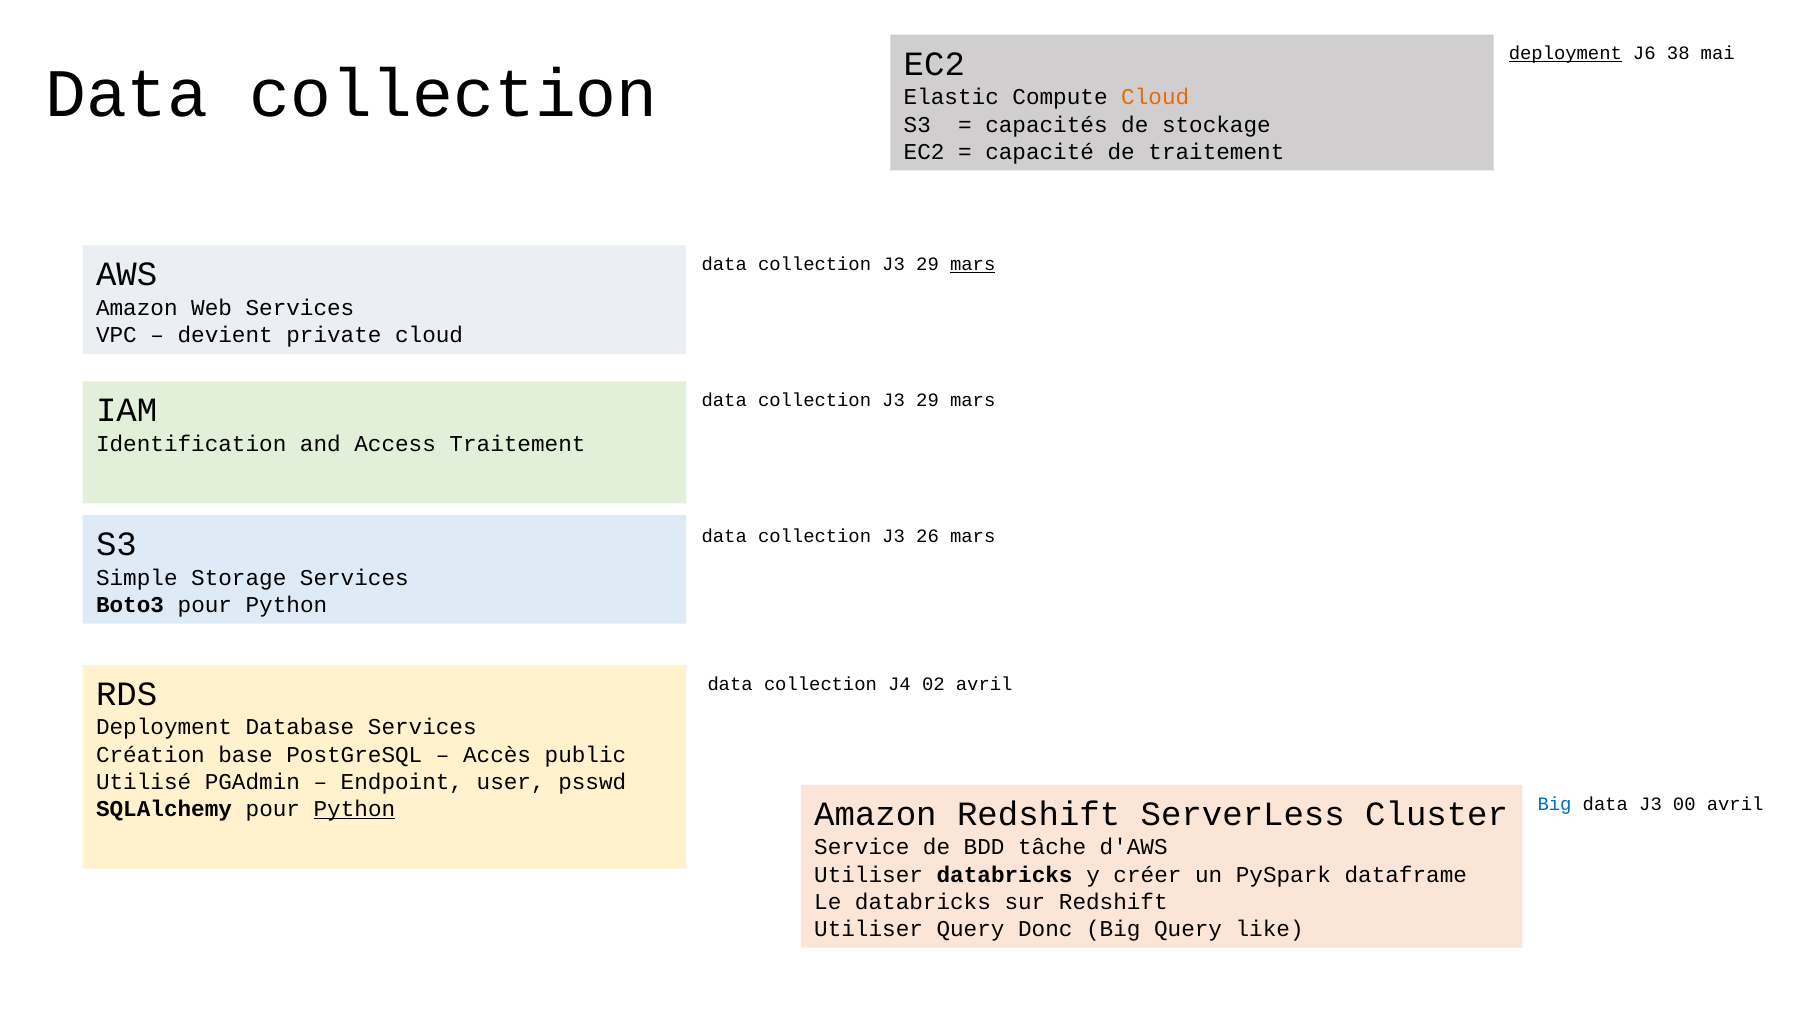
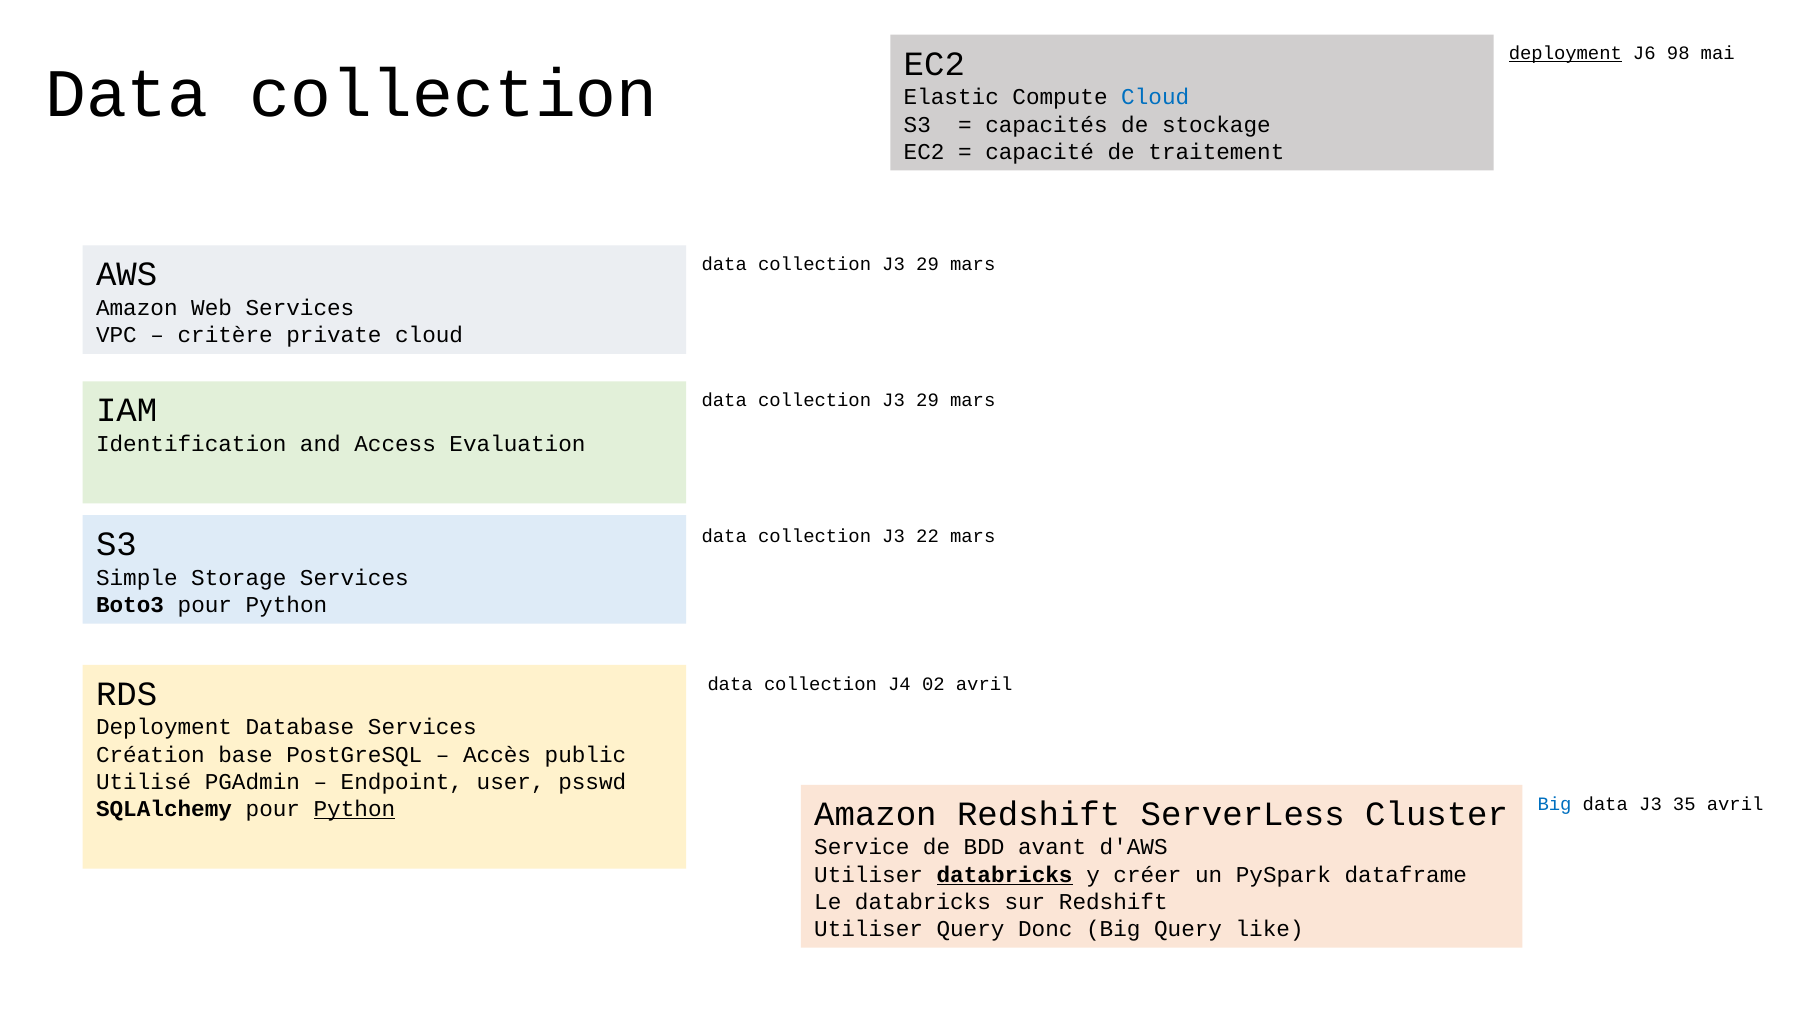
38: 38 -> 98 (1678, 53)
Cloud colour: orange -> blue (1155, 97)
mars underline: present -> none (973, 265)
devient: devient -> critère (225, 335)
Access Traitement: Traitement -> Evaluation (517, 444)
26: 26 -> 22 (928, 537)
00: 00 -> 35 (1684, 804)
tâche: tâche -> avant (1052, 848)
databricks underline: none -> present (1005, 875)
